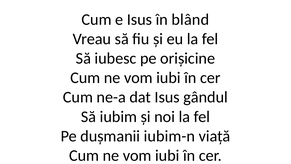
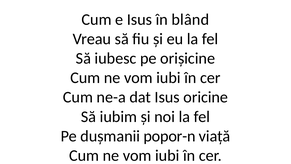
gândul: gândul -> oricine (206, 97)
iubim-n: iubim-n -> popor-n (169, 136)
